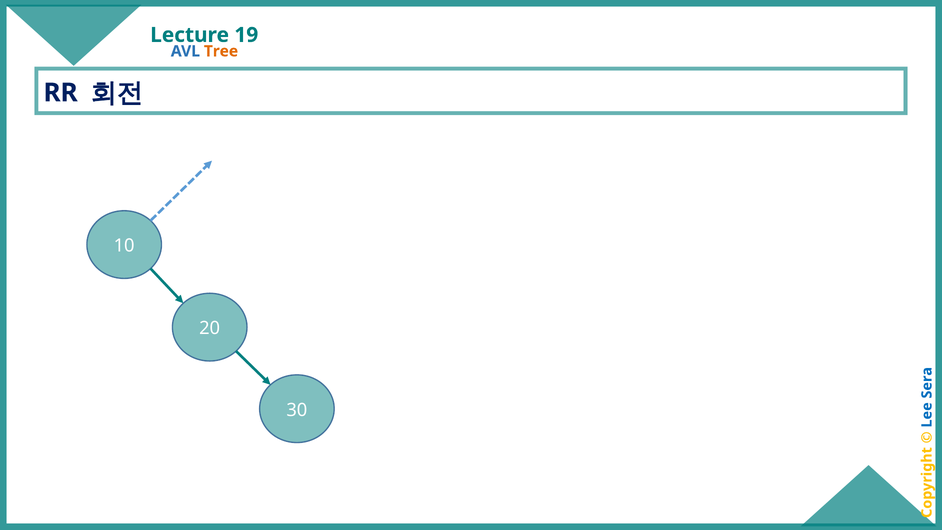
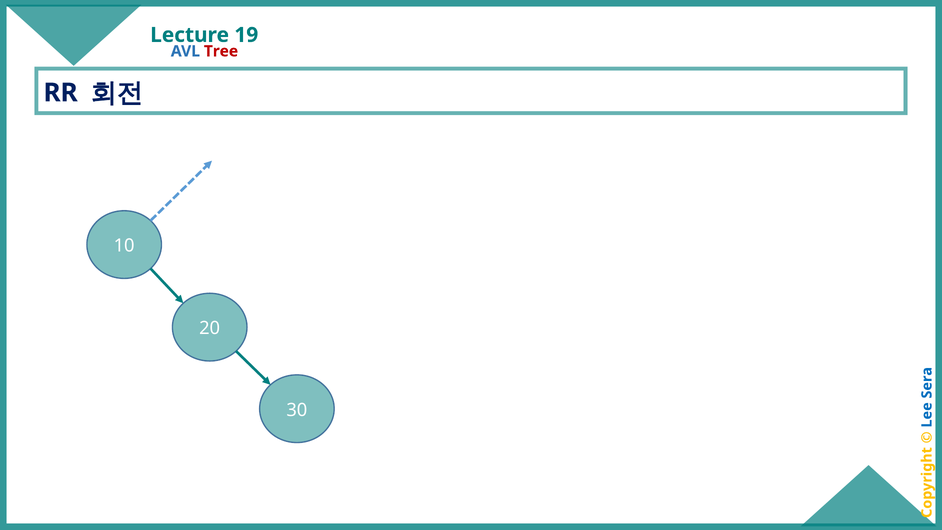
Tree colour: orange -> red (221, 51)
